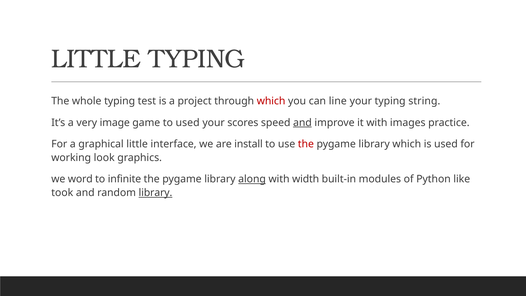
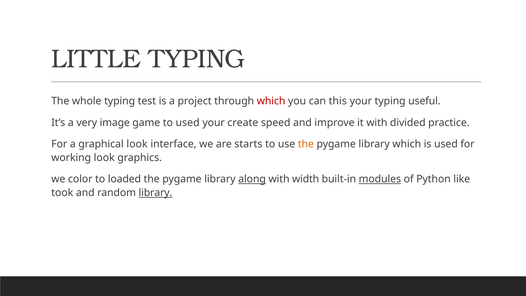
line: line -> this (338, 101)
string: string -> useful (424, 101)
scores: scores -> create (243, 123)
and underline: present -> none (302, 123)
images: images -> divided (408, 123)
graphical little: little -> look (137, 144)
install: install -> starts (248, 144)
the colour: red -> orange (306, 144)
word: word -> color (80, 179)
infinite: infinite -> loaded (124, 179)
modules underline: none -> present (380, 179)
